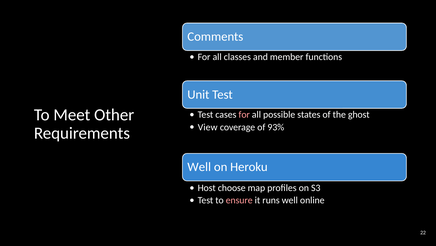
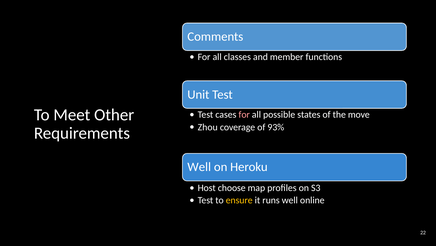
ghost: ghost -> move (359, 114)
View: View -> Zhou (208, 127)
ensure colour: pink -> yellow (239, 200)
